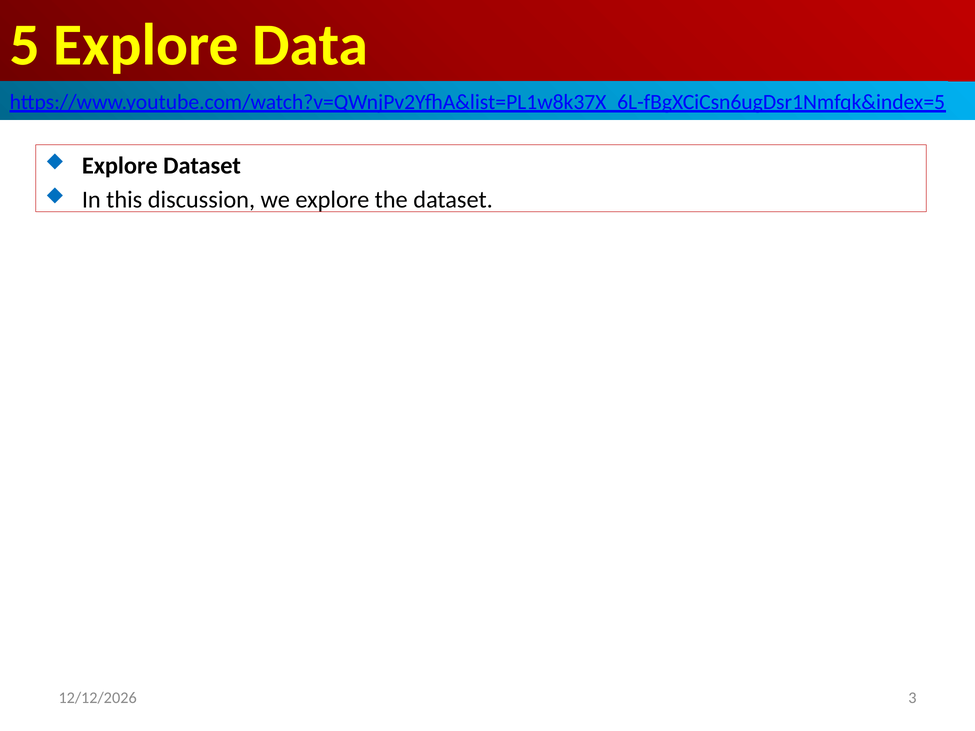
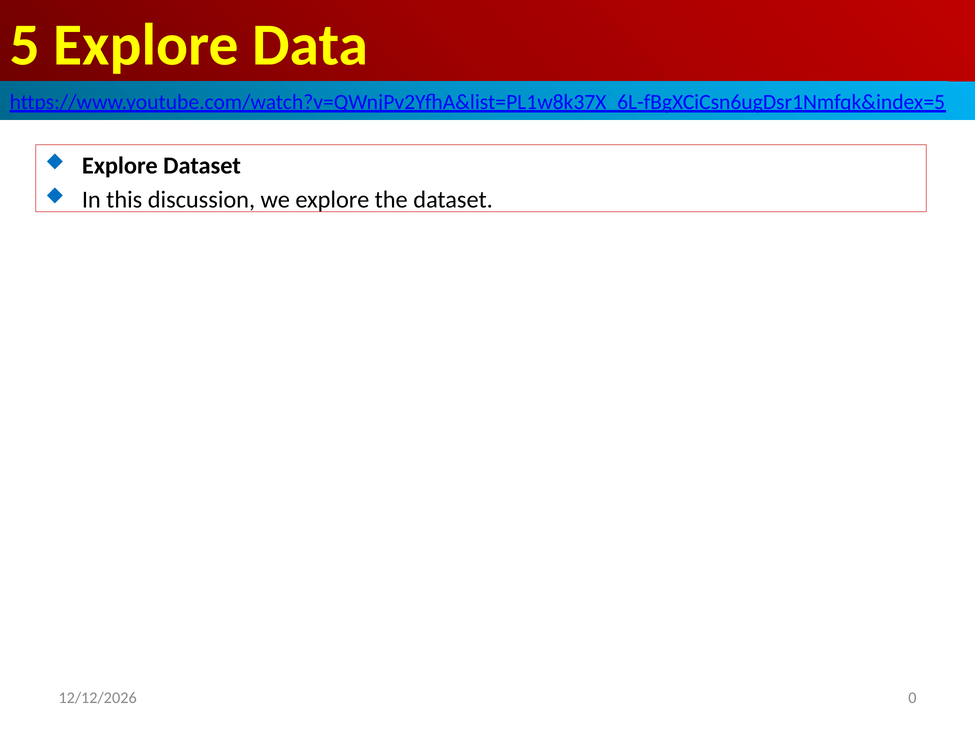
3: 3 -> 0 (912, 698)
